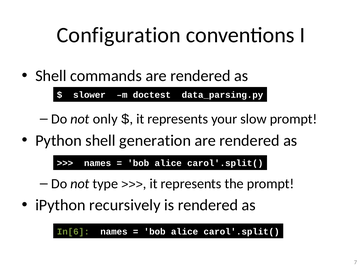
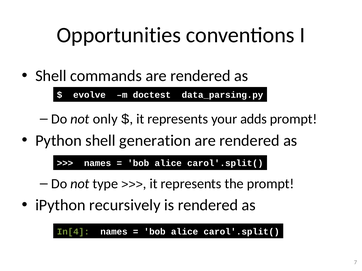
Configuration: Configuration -> Opportunities (119, 35)
slower: slower -> evolve (89, 95)
slow: slow -> adds (254, 119)
In[6: In[6 -> In[4 (73, 232)
